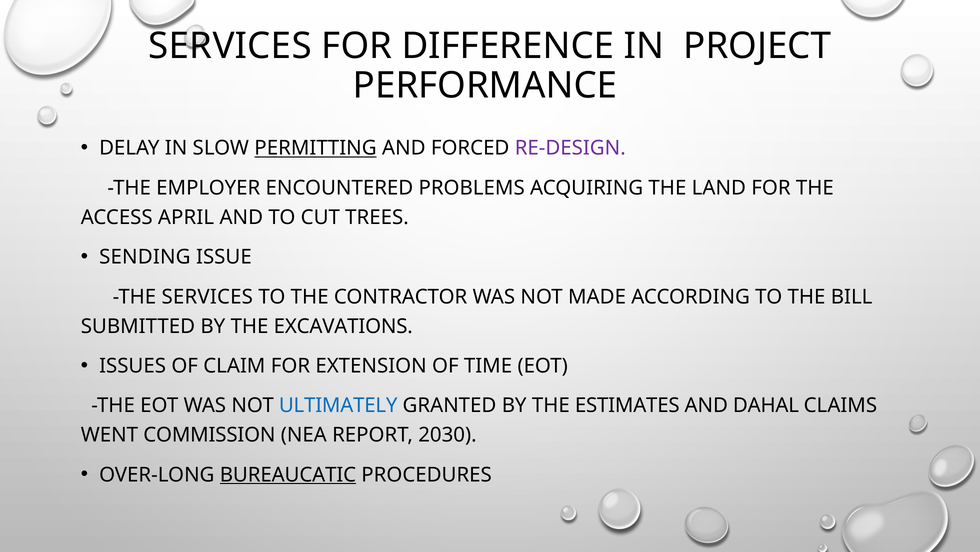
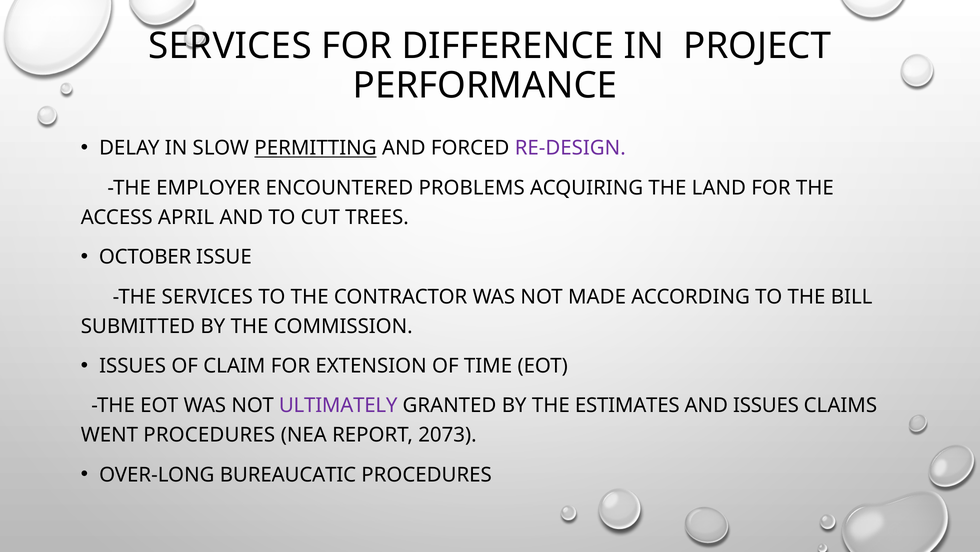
SENDING: SENDING -> OCTOBER (145, 257)
EXCAVATIONS: EXCAVATIONS -> COMMISSION (343, 326)
ULTIMATELY colour: blue -> purple (338, 405)
AND DAHAL: DAHAL -> ISSUES (766, 405)
WENT COMMISSION: COMMISSION -> PROCEDURES (209, 435)
2030: 2030 -> 2073 (447, 435)
BUREAUCATIC underline: present -> none (288, 474)
